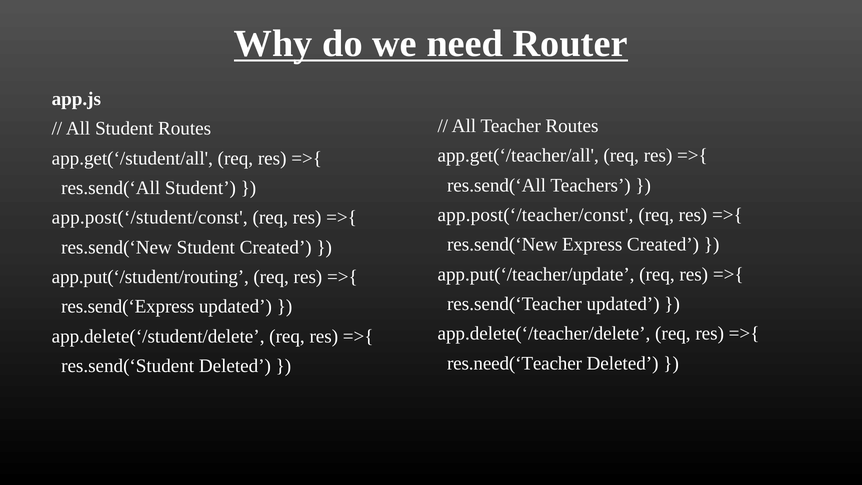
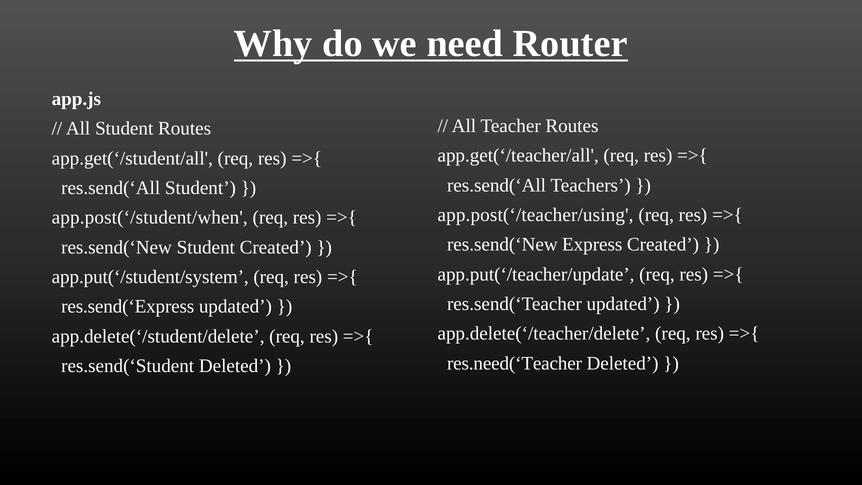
app.post(‘/teacher/const: app.post(‘/teacher/const -> app.post(‘/teacher/using (536, 215)
app.post(‘/student/const: app.post(‘/student/const -> app.post(‘/student/when (150, 218)
app.put(‘/student/routing: app.put(‘/student/routing -> app.put(‘/student/system (150, 277)
